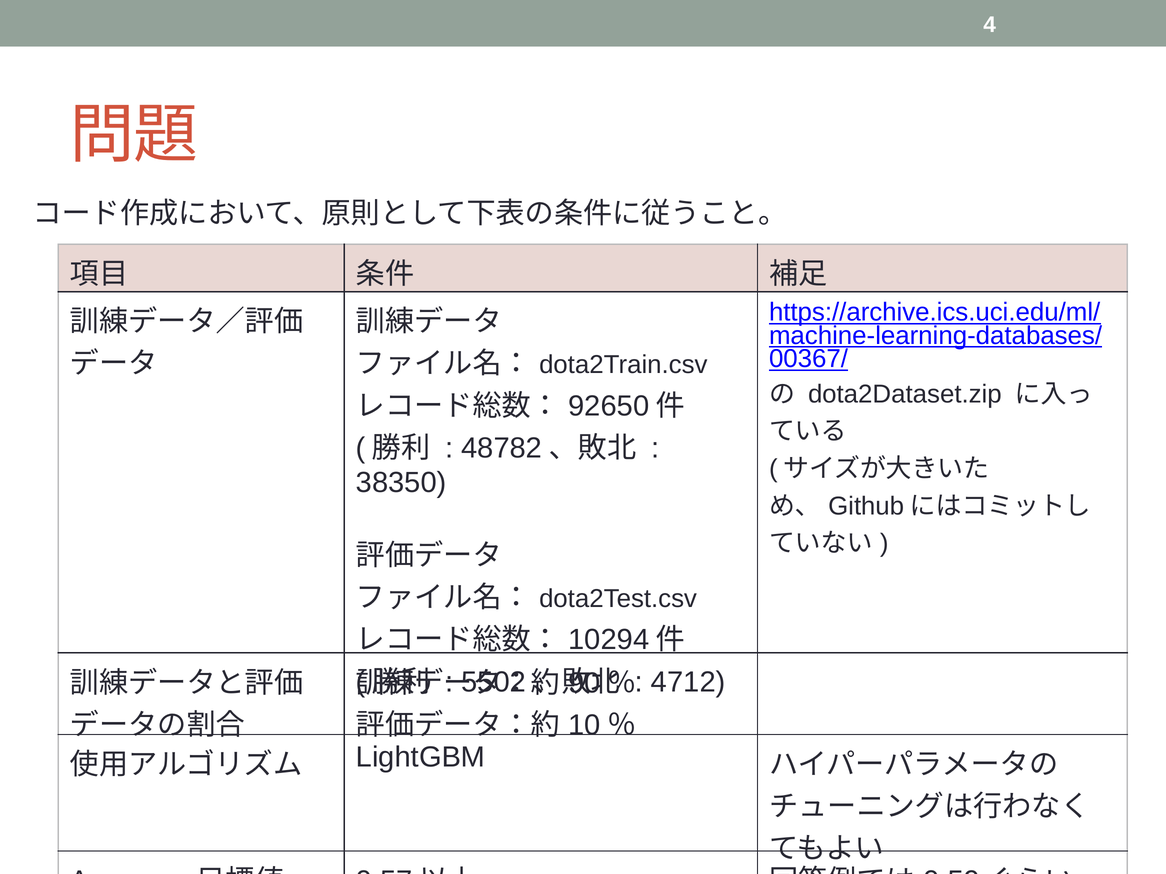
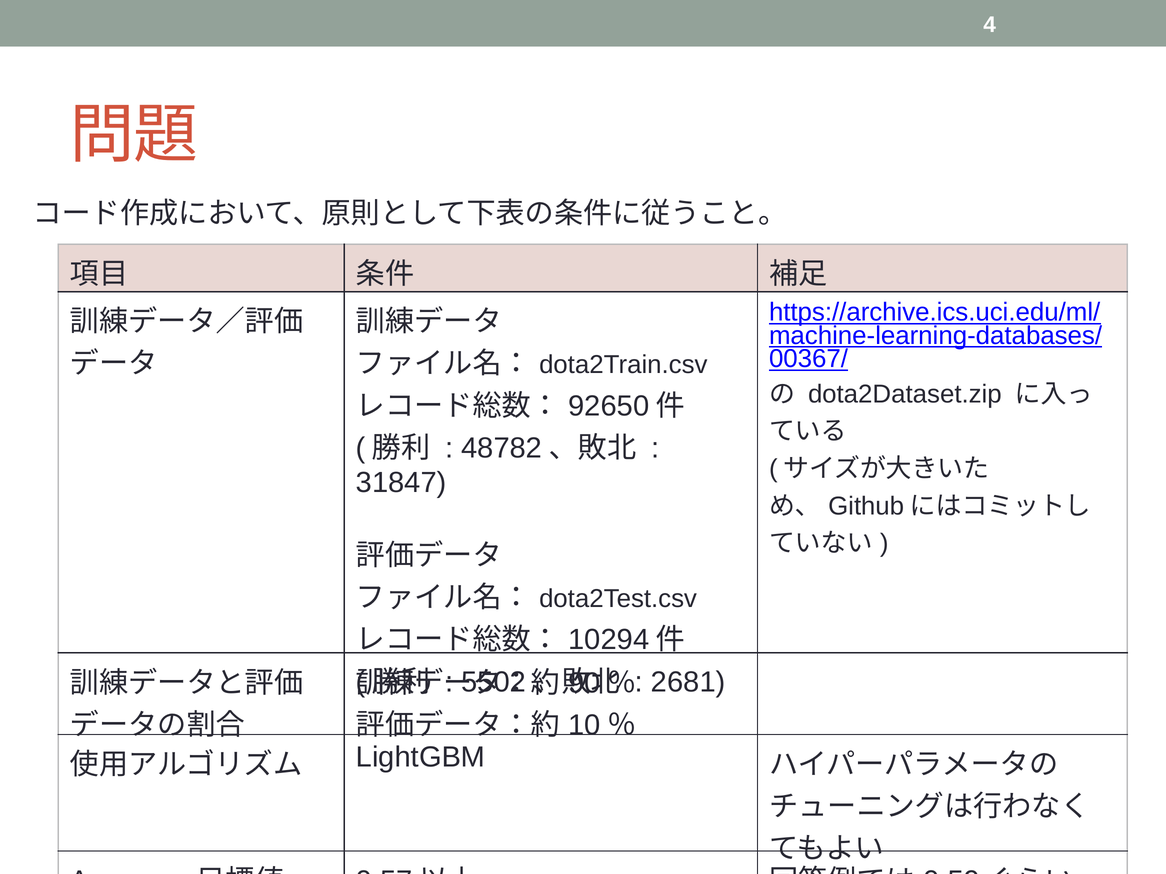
38350: 38350 -> 31847 (401, 483)
4712: 4712 -> 2681 (688, 682)
